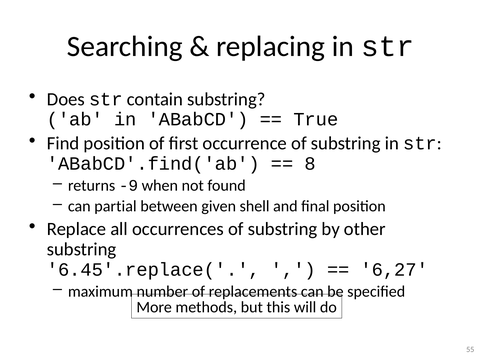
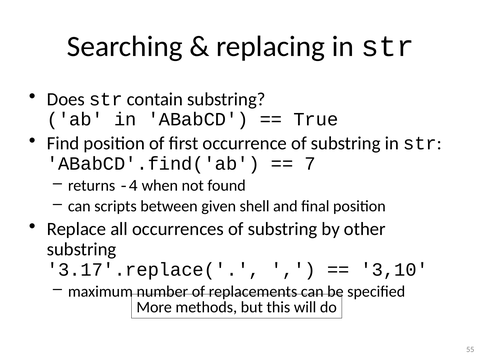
8: 8 -> 7 (310, 164)
-9: -9 -> -4 (128, 185)
partial: partial -> scripts (115, 206)
6.45'.replace(: 6.45'.replace( -> 3.17'.replace( (153, 269)
6,27: 6,27 -> 3,10 (394, 269)
